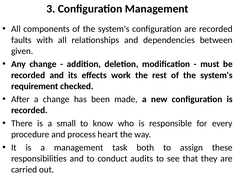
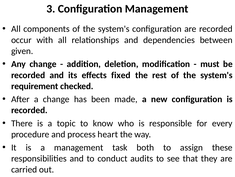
faults: faults -> occur (21, 40)
work: work -> fixed (121, 75)
small: small -> topic (66, 123)
